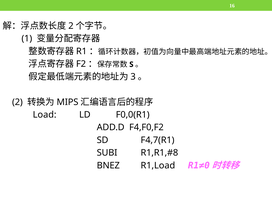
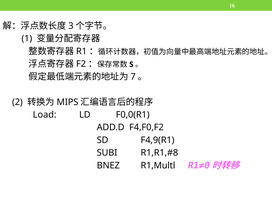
2: 2 -> 3 (71, 26)
3: 3 -> 7 (133, 77)
F4,7(R1: F4,7(R1 -> F4,9(R1 (158, 140)
R1,Load: R1,Load -> R1,Multl (158, 165)
